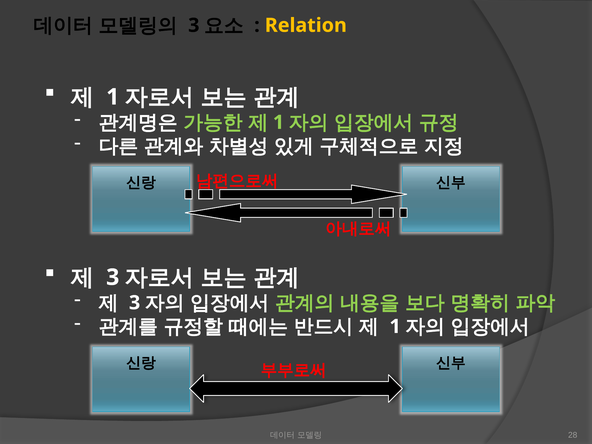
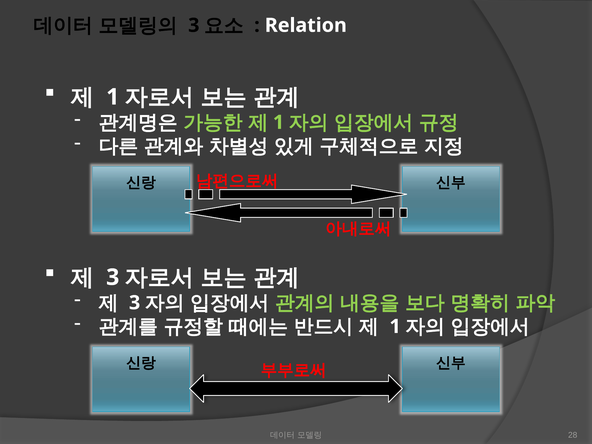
Relation colour: yellow -> white (306, 25)
